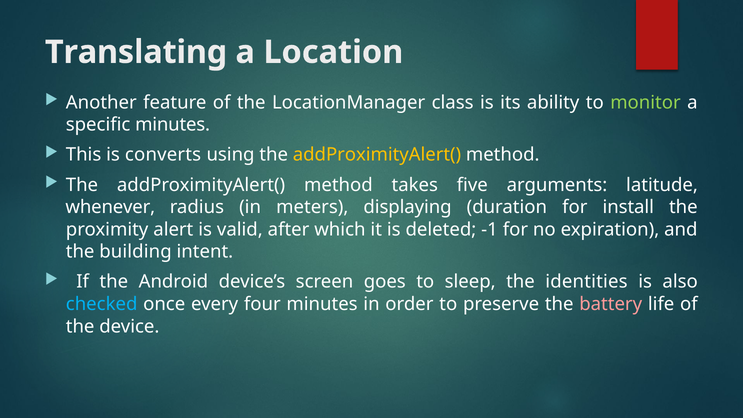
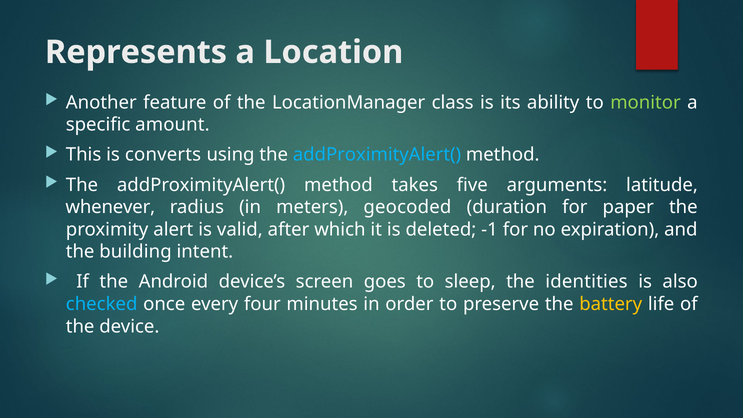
Translating: Translating -> Represents (136, 52)
specific minutes: minutes -> amount (172, 125)
addProximityAlert( colour: yellow -> light blue (377, 155)
displaying: displaying -> geocoded (407, 207)
install: install -> paper (628, 207)
battery colour: pink -> yellow (611, 304)
